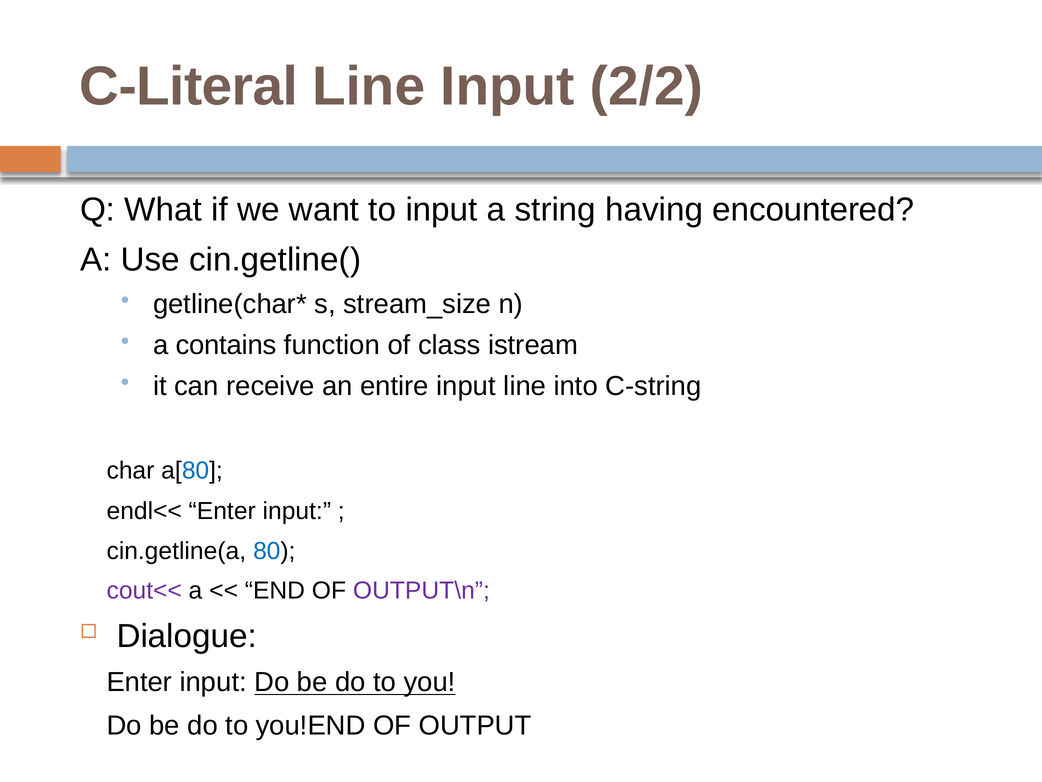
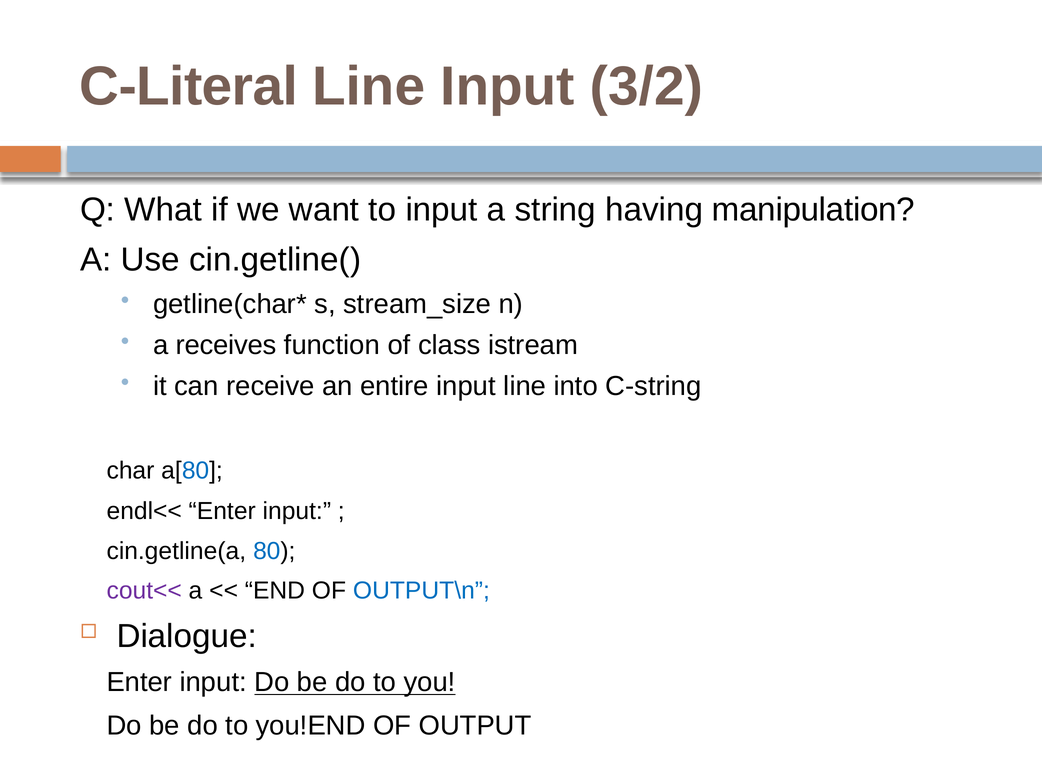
2/2: 2/2 -> 3/2 (647, 86)
encountered: encountered -> manipulation (813, 210)
contains: contains -> receives (226, 345)
OUTPUT\n colour: purple -> blue (421, 590)
